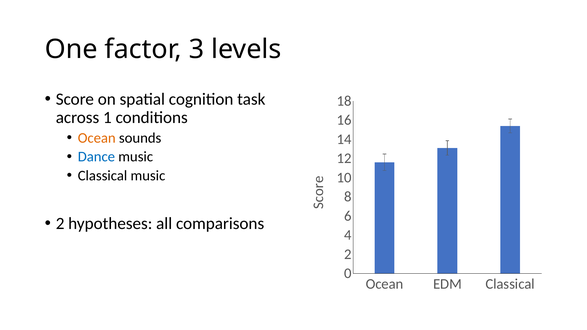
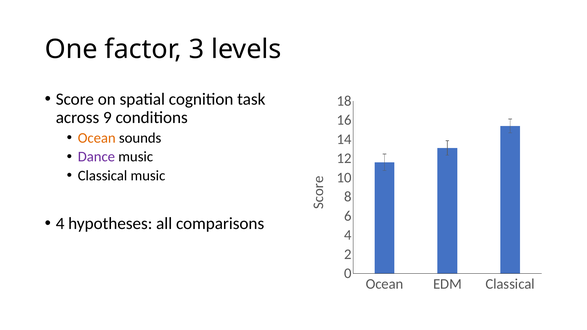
1: 1 -> 9 (107, 118)
Dance colour: blue -> purple (96, 157)
2: 2 -> 4 (60, 224)
